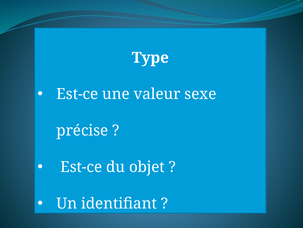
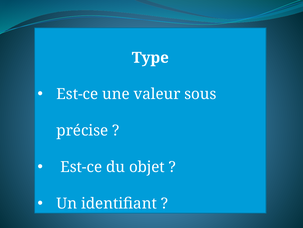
sexe: sexe -> sous (200, 94)
